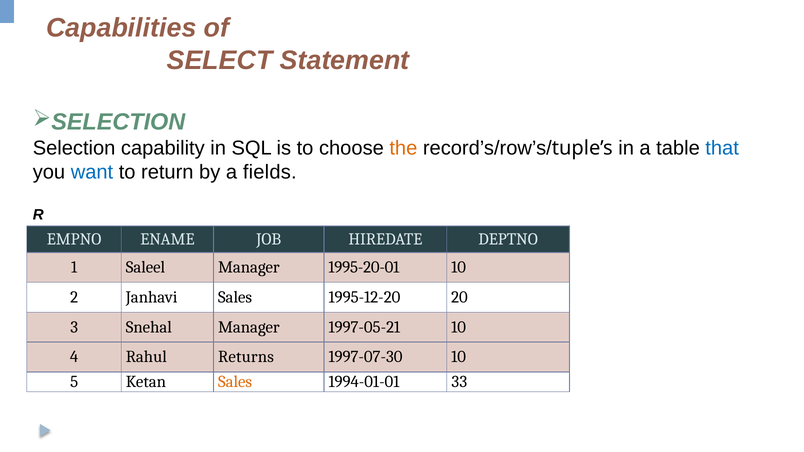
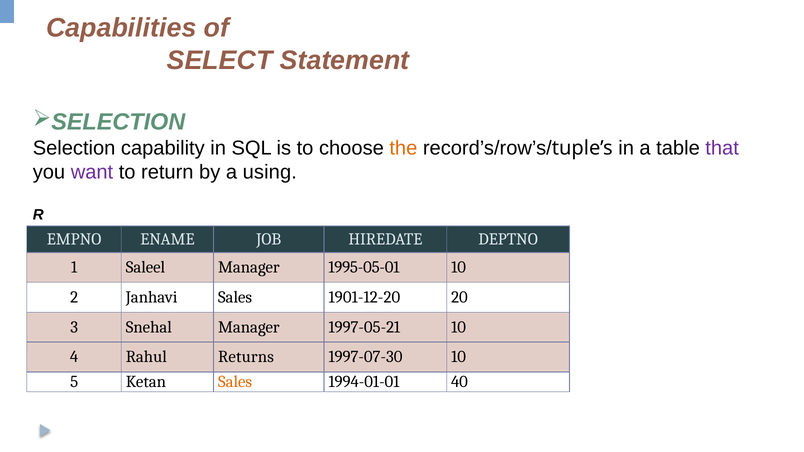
that colour: blue -> purple (722, 148)
want colour: blue -> purple (92, 172)
fields: fields -> using (270, 172)
1995-20-01: 1995-20-01 -> 1995-05-01 (364, 267)
1995-12-20: 1995-12-20 -> 1901-12-20 (364, 297)
33: 33 -> 40 (459, 382)
